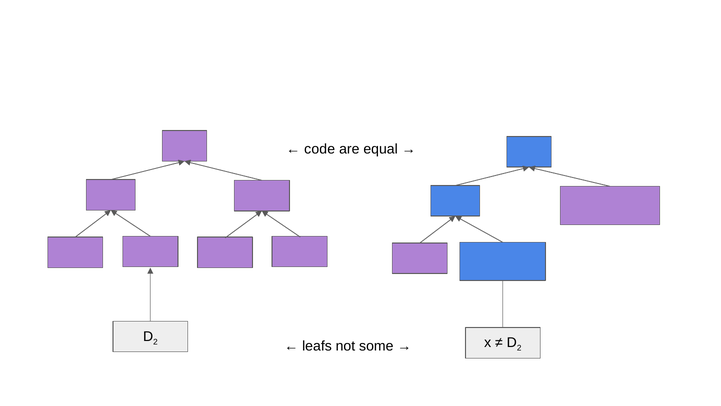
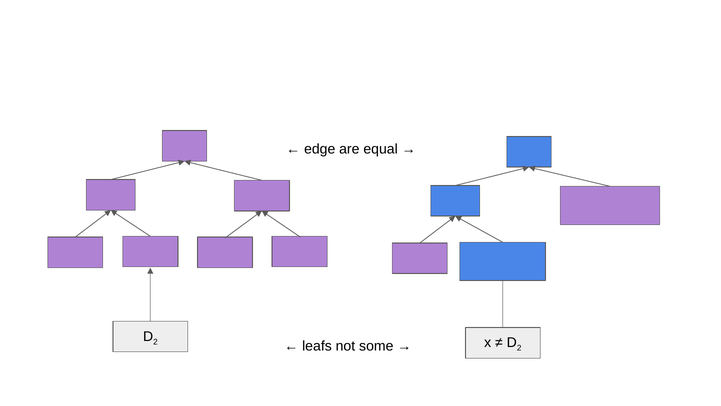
code: code -> edge (320, 149)
